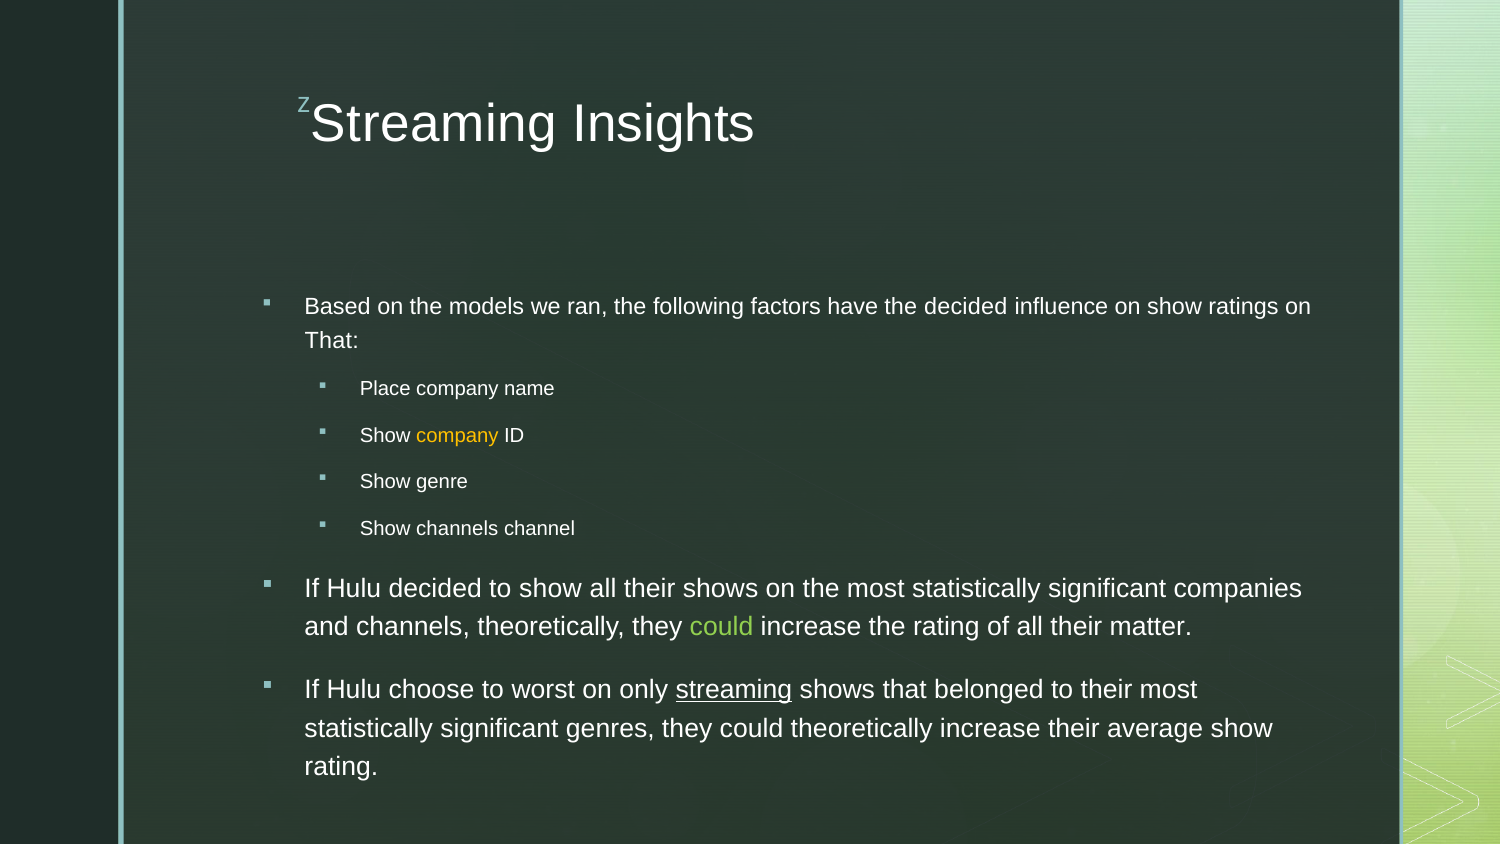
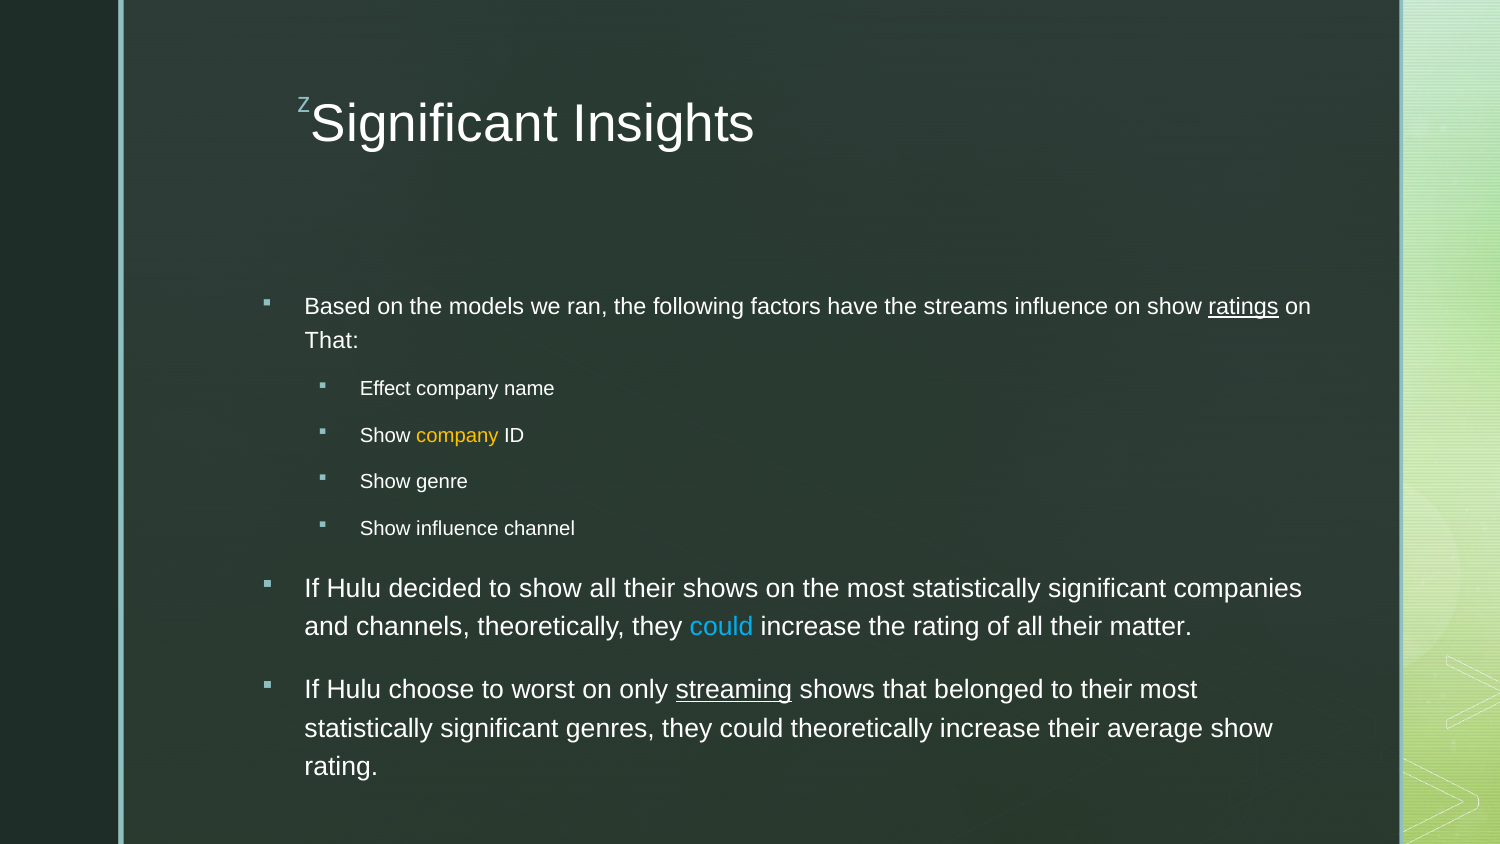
Streaming: Streaming -> Significant (434, 124)
the decided: decided -> streams (966, 307)
ratings underline: none -> present (1244, 307)
Place: Place -> Effect (385, 389)
Show channels: channels -> influence (457, 528)
could colour: light green -> light blue (722, 626)
